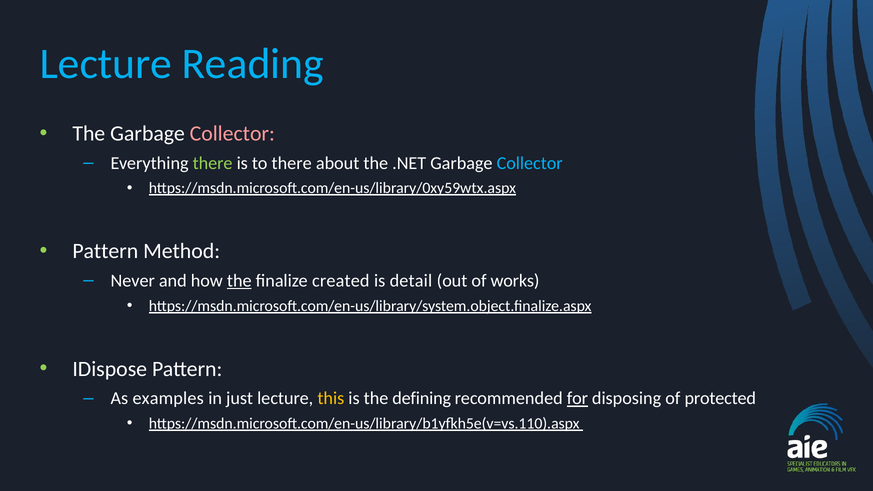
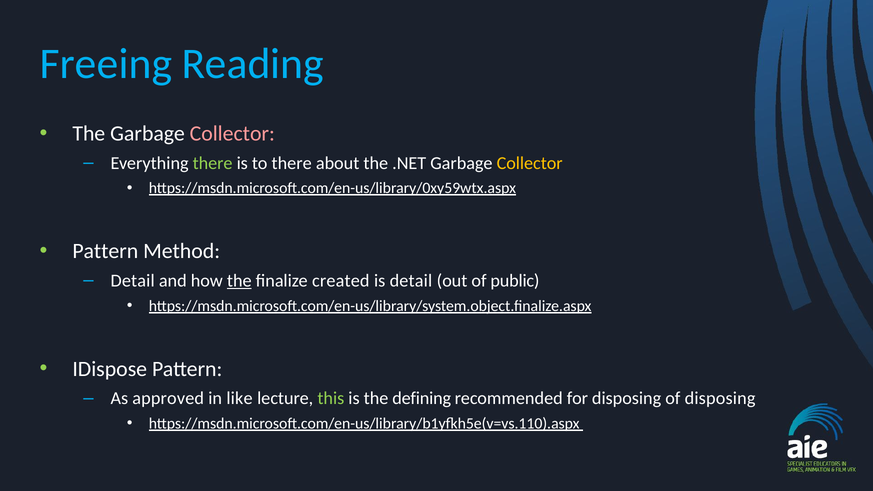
Lecture: Lecture -> Freeing (106, 64)
Collector colour: light blue -> yellow (530, 163)
Never: Never -> Detail (133, 281)
works: works -> public (515, 281)
examples: examples -> approved (168, 399)
just: just -> like (239, 399)
this colour: yellow -> light green (331, 399)
for underline: present -> none (577, 399)
of protected: protected -> disposing (720, 399)
